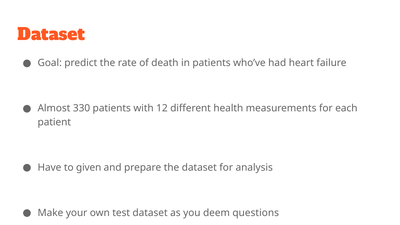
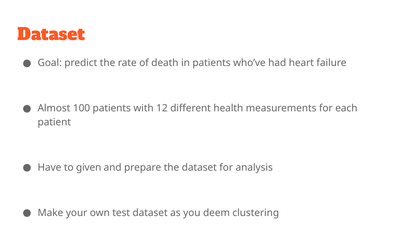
330: 330 -> 100 (82, 108)
questions: questions -> clustering (256, 213)
